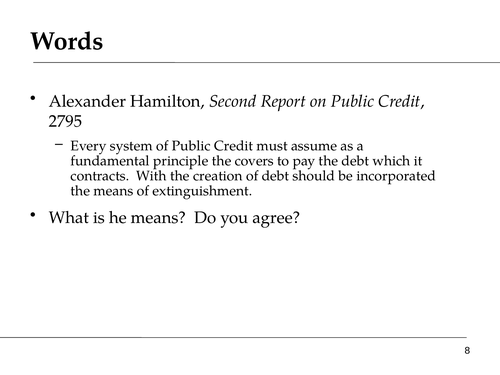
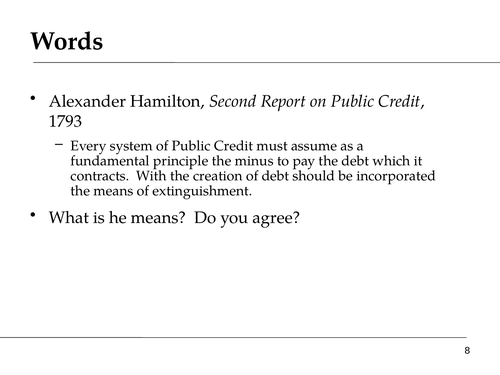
2795: 2795 -> 1793 (65, 121)
covers: covers -> minus (254, 161)
